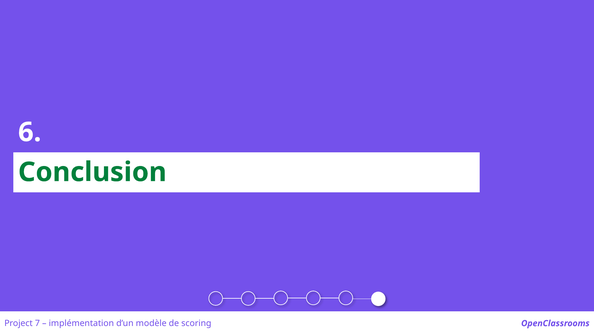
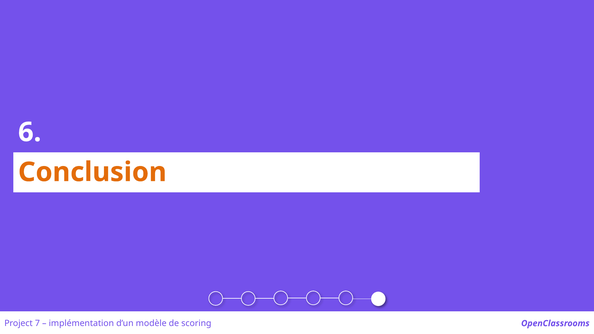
Conclusion colour: green -> orange (92, 172)
